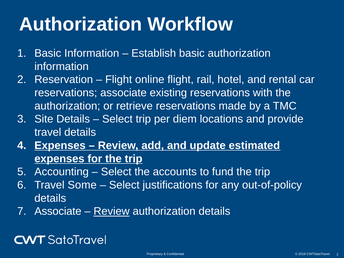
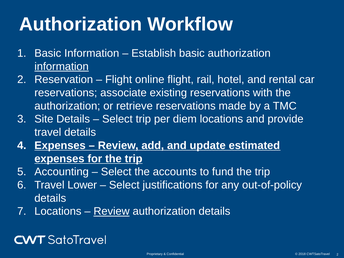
information underline: none -> present (62, 66)
Some: Some -> Lower (82, 185)
Associate: Associate -> Locations (58, 211)
